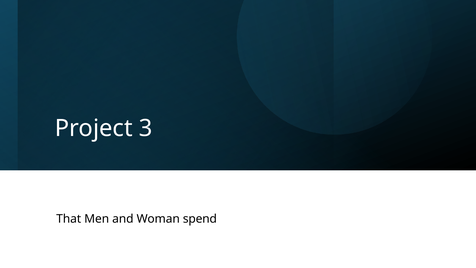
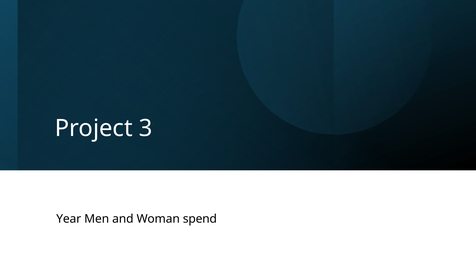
That: That -> Year (69, 219)
